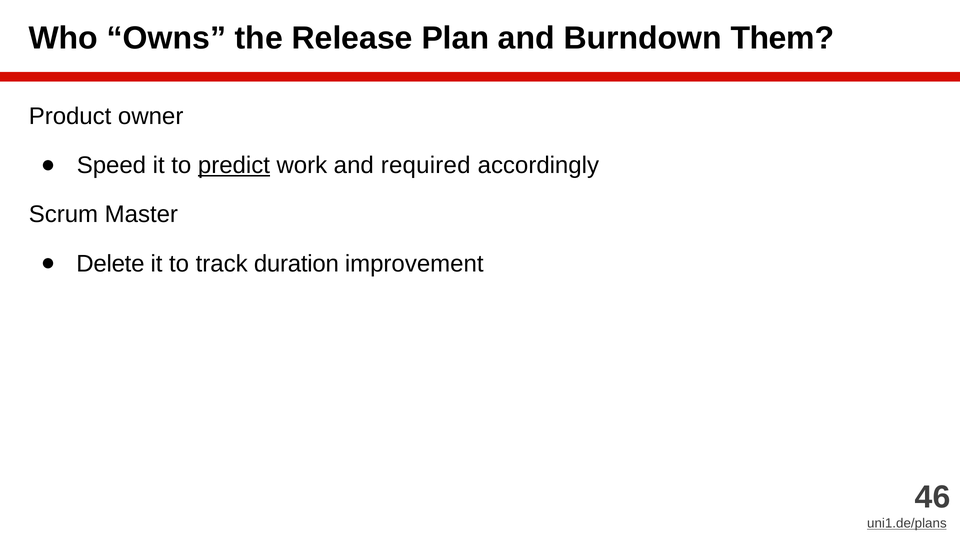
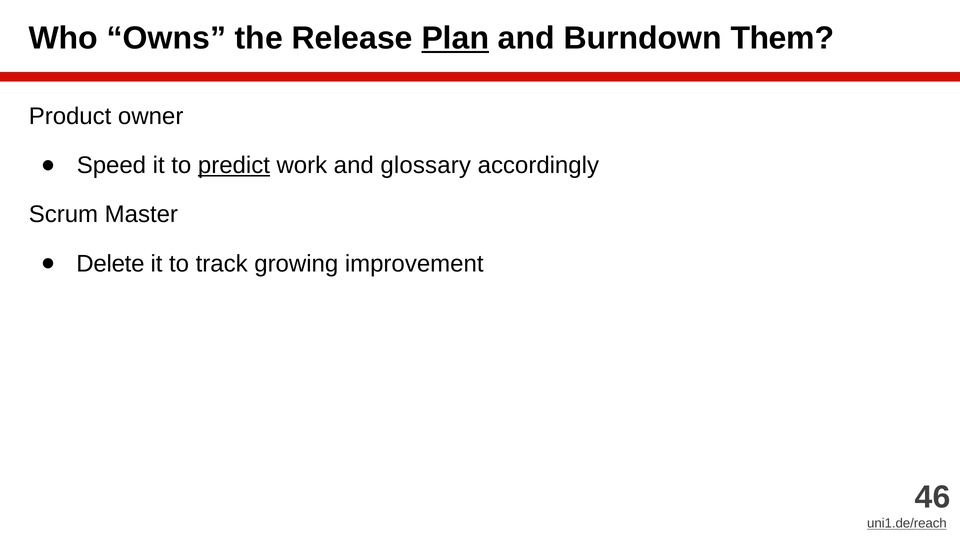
Plan underline: none -> present (455, 38)
required: required -> glossary (426, 165)
duration: duration -> growing (296, 264)
uni1.de/plans: uni1.de/plans -> uni1.de/reach (907, 523)
